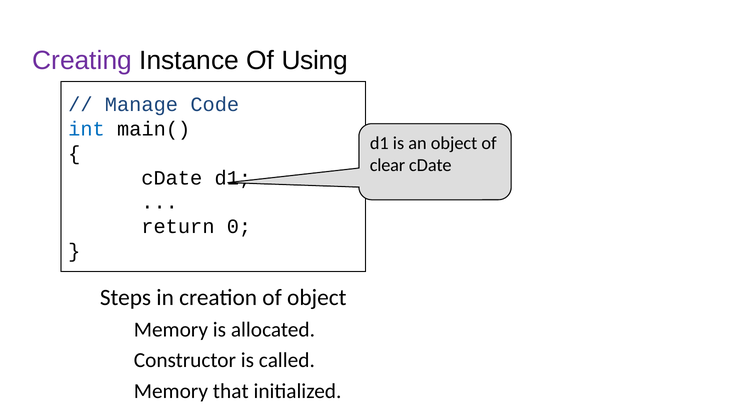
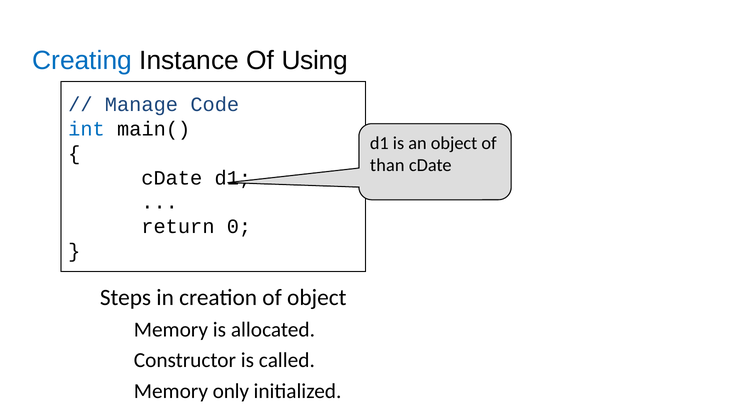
Creating colour: purple -> blue (82, 61)
clear: clear -> than (387, 165)
that: that -> only (231, 391)
